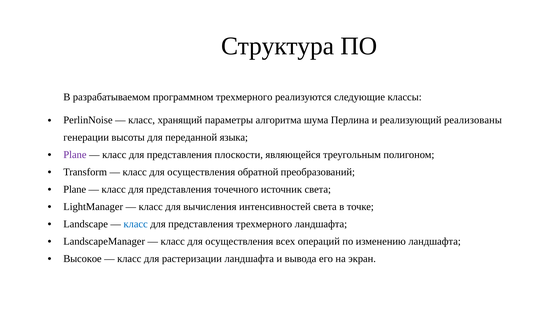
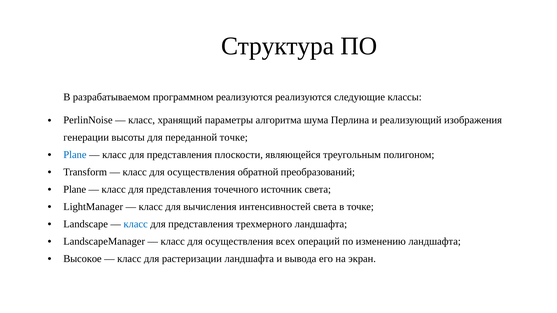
программном трехмерного: трехмерного -> реализуются (244, 97)
реализованы: реализованы -> изображения (473, 120)
переданной языка: языка -> точке (234, 138)
Plane colour: purple -> blue (75, 155)
